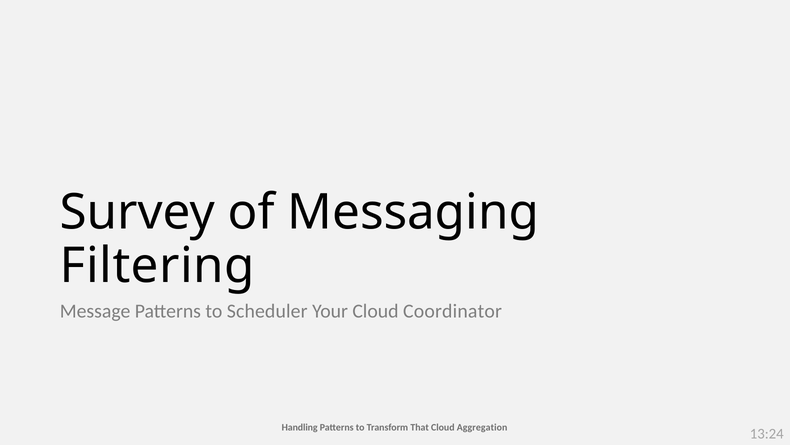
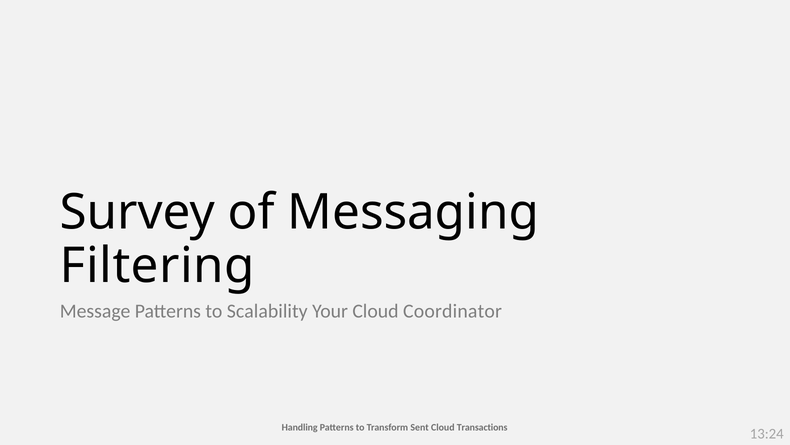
Scheduler: Scheduler -> Scalability (267, 311)
That: That -> Sent (420, 427)
Aggregation: Aggregation -> Transactions (482, 427)
